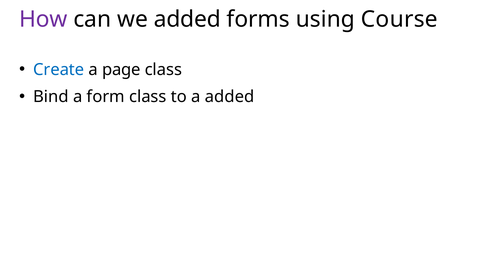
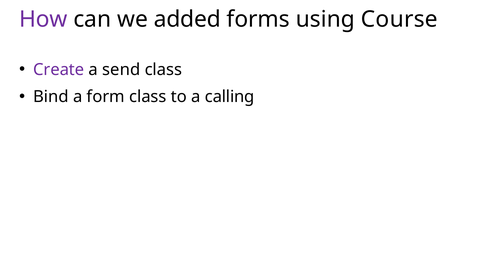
Create colour: blue -> purple (59, 70)
page: page -> send (121, 70)
a added: added -> calling (230, 97)
